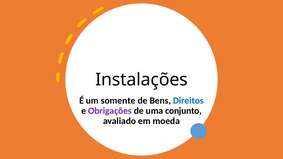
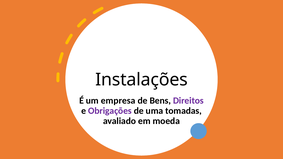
somente: somente -> empresa (118, 101)
Direitos colour: blue -> purple (188, 101)
conjunto: conjunto -> tomadas (183, 111)
